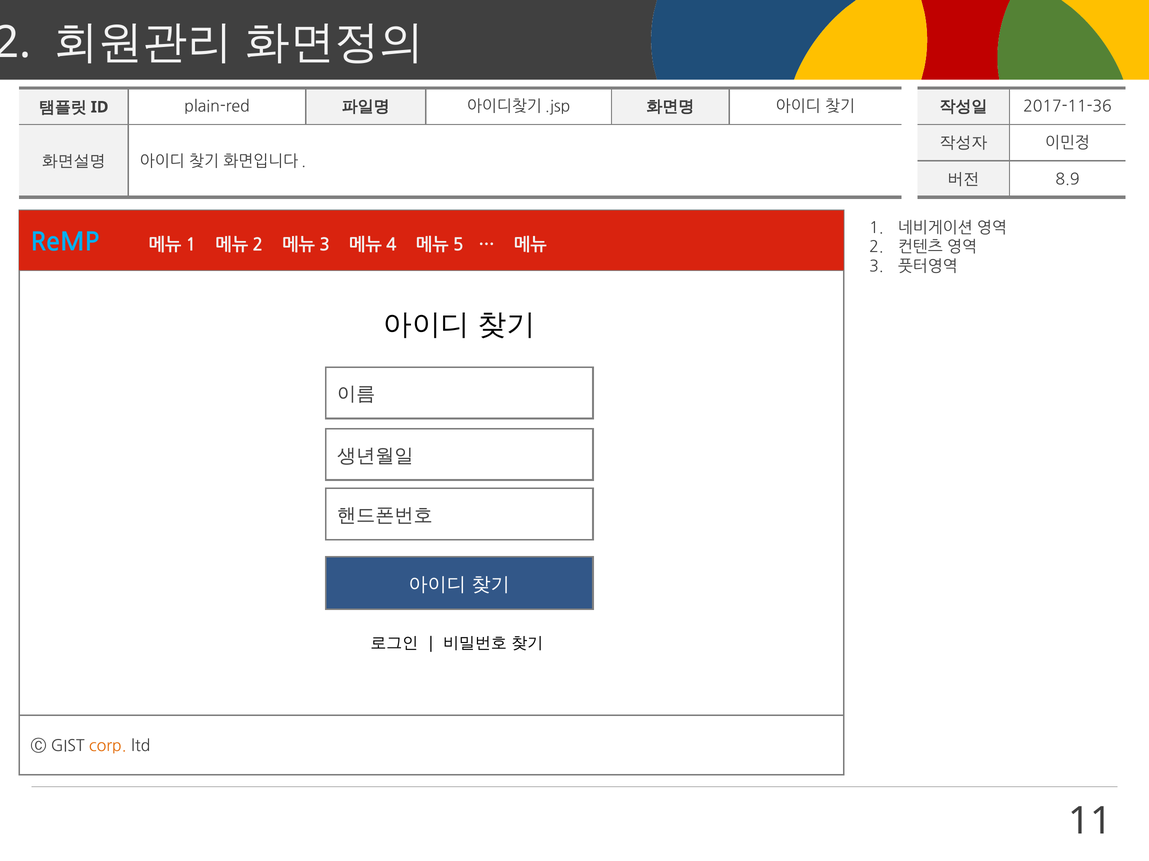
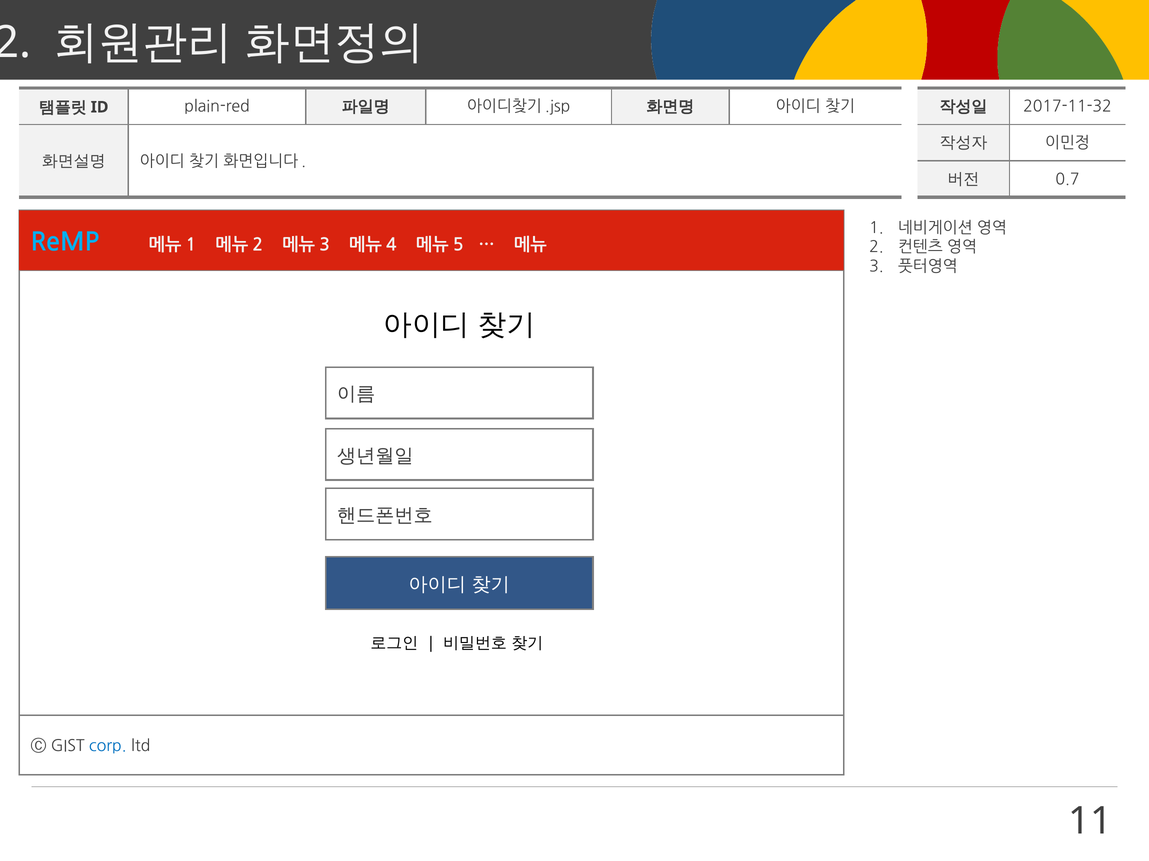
2017-11-36: 2017-11-36 -> 2017-11-32 (1067, 107)
8.9: 8.9 -> 0.7 (1068, 180)
corp colour: orange -> blue (108, 747)
